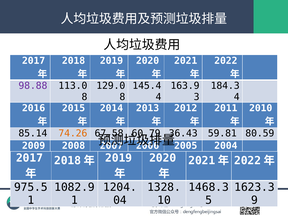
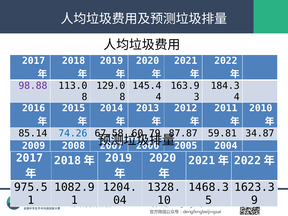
74.26 colour: orange -> blue (73, 133)
36.43: 36.43 -> 87.87 (183, 133)
80.59: 80.59 -> 34.87 (260, 133)
